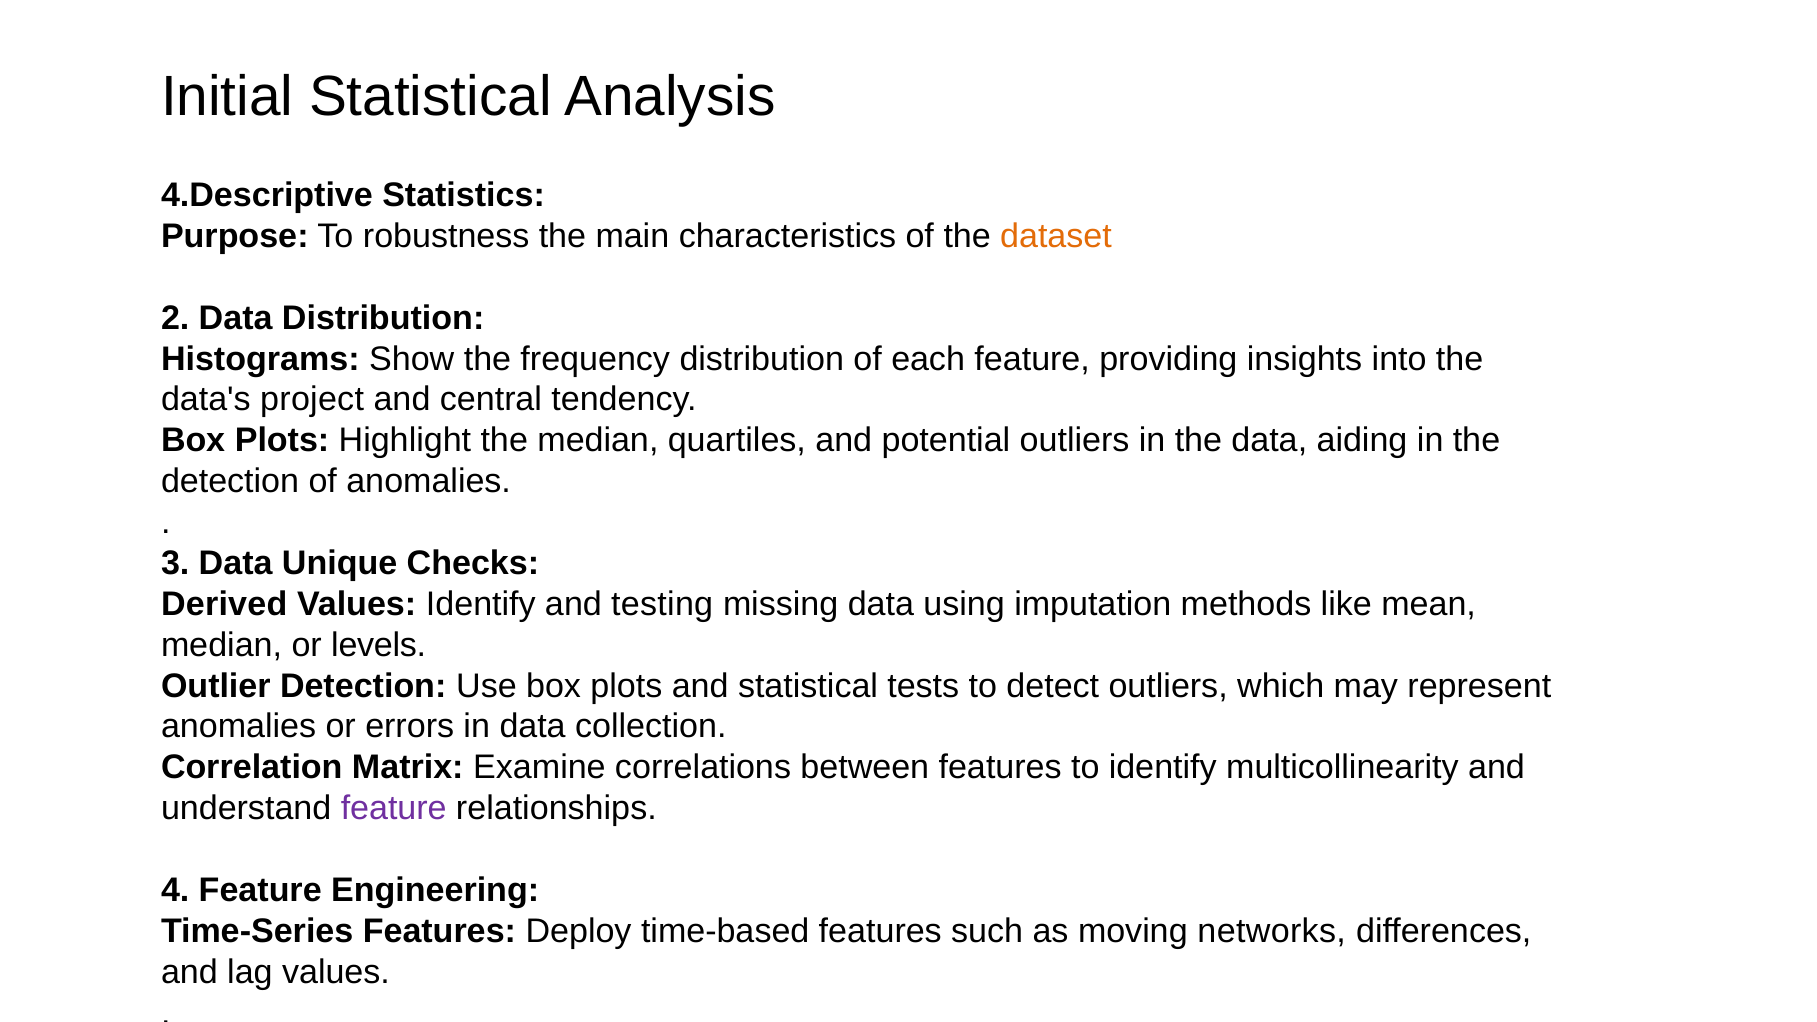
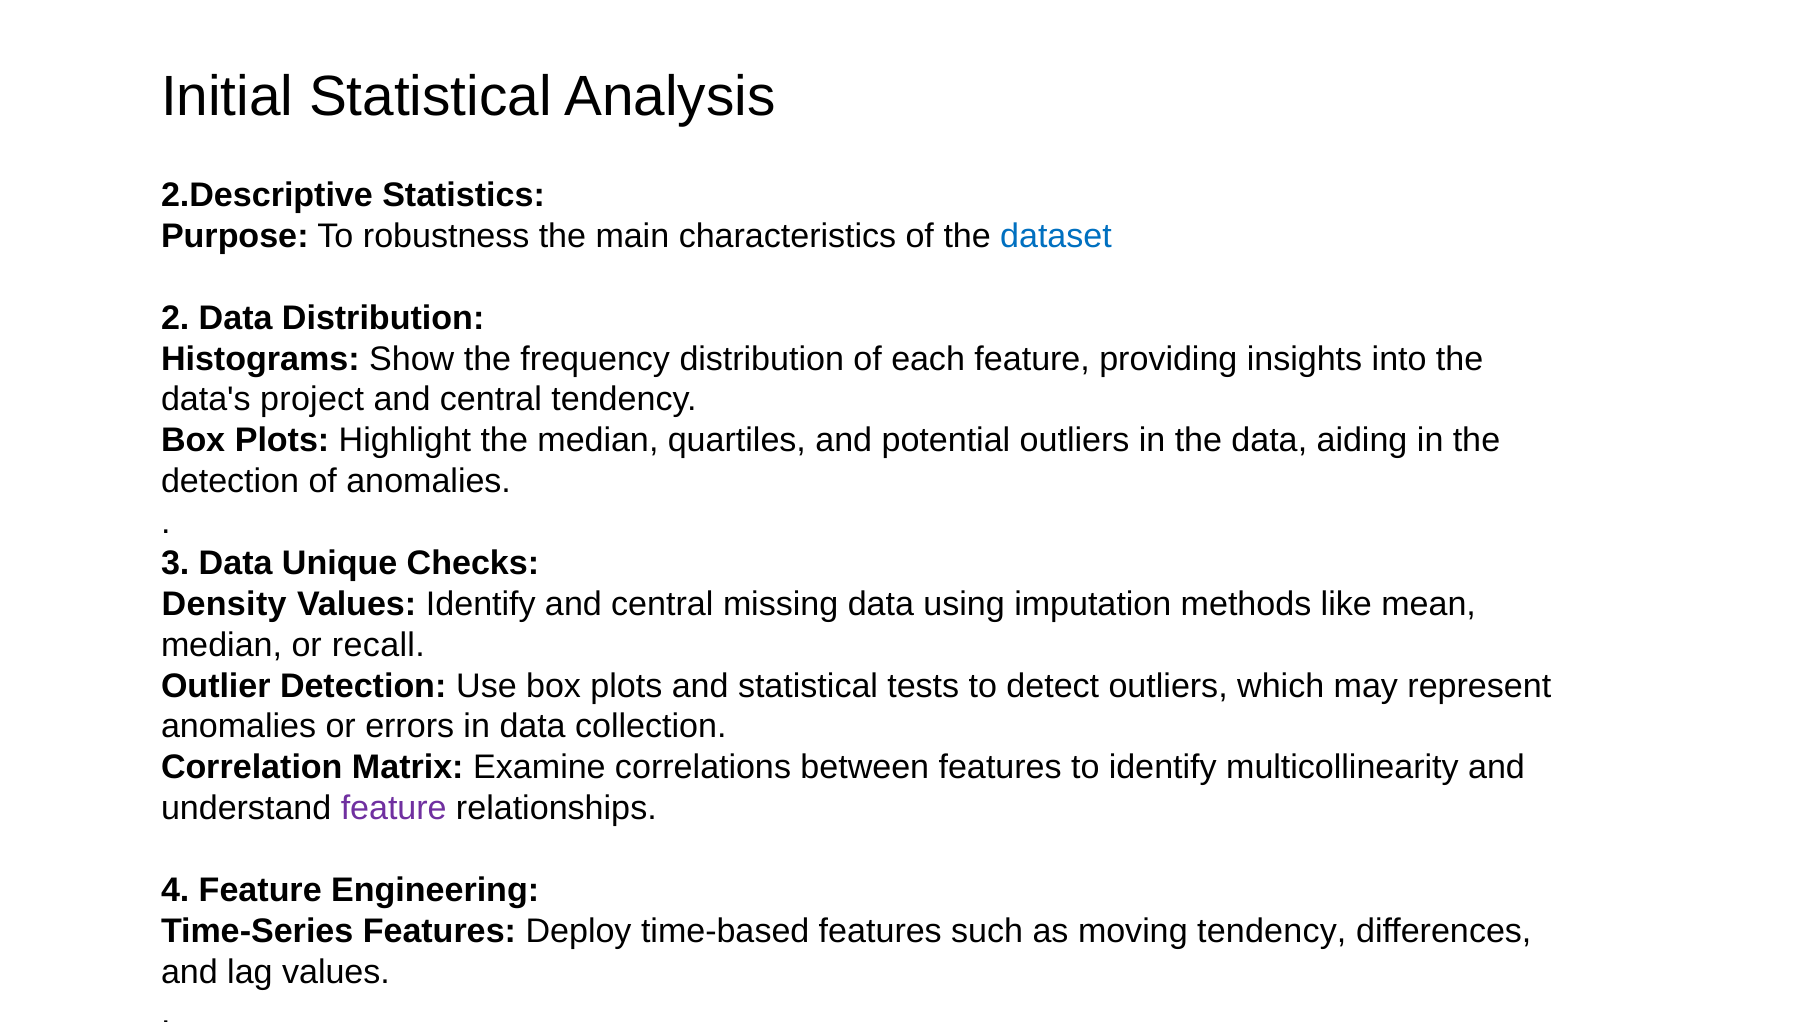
4.Descriptive: 4.Descriptive -> 2.Descriptive (267, 195)
dataset colour: orange -> blue (1056, 236)
Derived: Derived -> Density (224, 604)
Identify and testing: testing -> central (662, 604)
levels: levels -> recall (378, 645)
moving networks: networks -> tendency (1272, 931)
